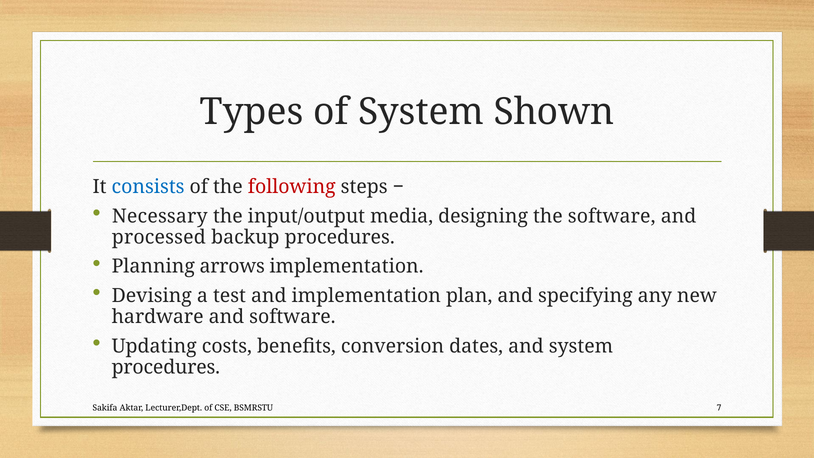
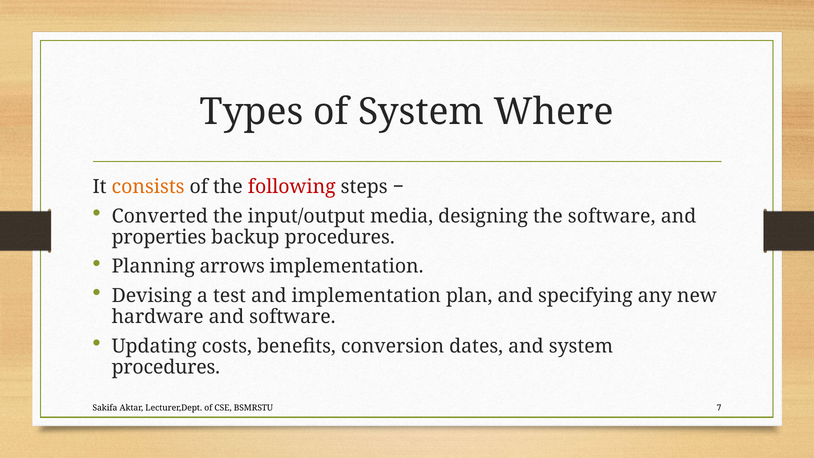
Shown: Shown -> Where (554, 112)
consists colour: blue -> orange (148, 187)
Necessary: Necessary -> Converted (160, 216)
processed: processed -> properties (159, 237)
